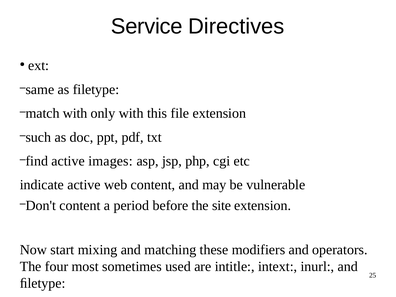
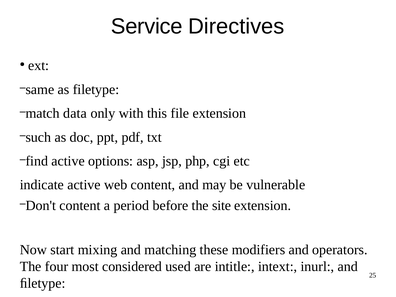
match with: with -> data (75, 113)
images: images -> options (111, 161)
sometimes: sometimes -> considered (132, 266)
